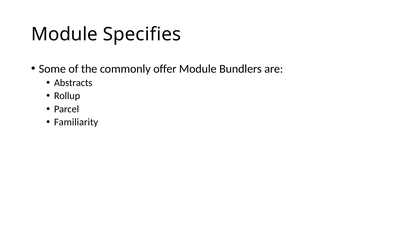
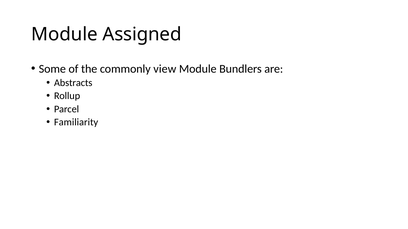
Specifies: Specifies -> Assigned (142, 34)
offer: offer -> view (165, 69)
